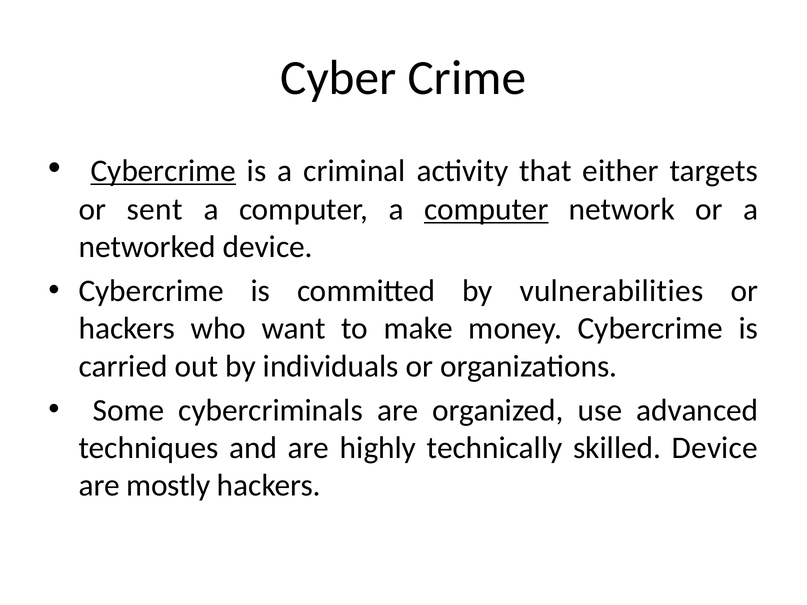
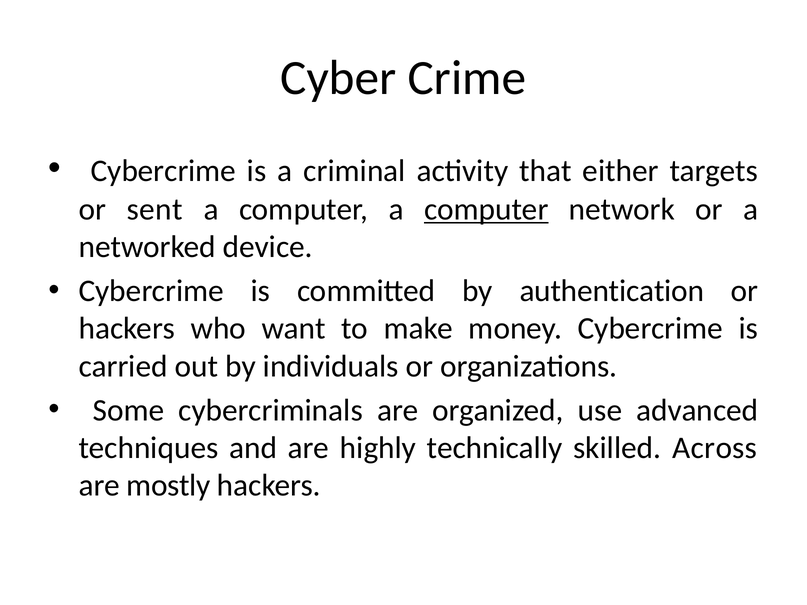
Cybercrime underline: present -> none (163, 171)
vulnerabilities: vulnerabilities -> authentication (612, 291)
skilled Device: Device -> Across (715, 448)
